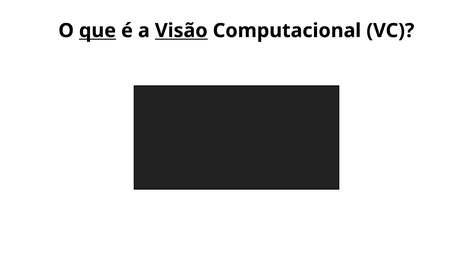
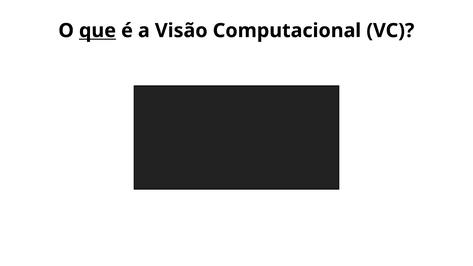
Visão underline: present -> none (181, 31)
